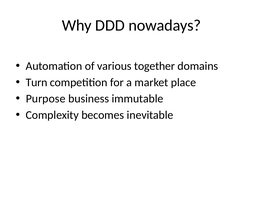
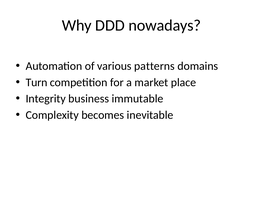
together: together -> patterns (154, 66)
Purpose: Purpose -> Integrity (46, 99)
